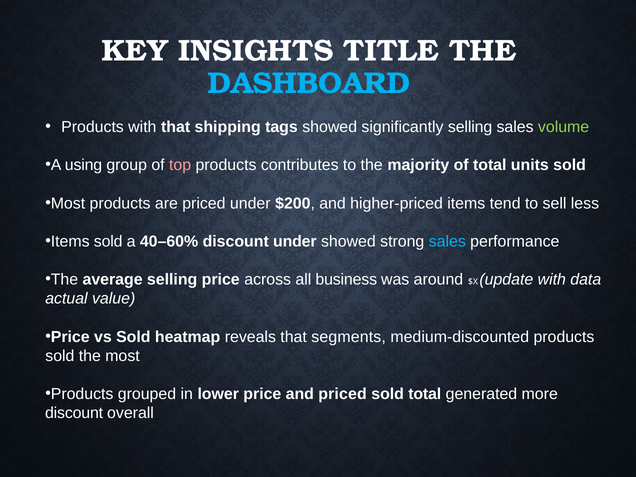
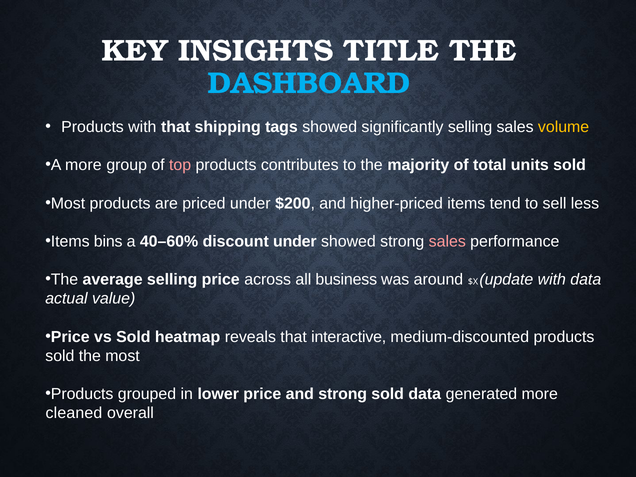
volume colour: light green -> yellow (564, 127)
A using: using -> more (83, 165)
Items sold: sold -> bins (108, 241)
sales colour: light blue -> pink (447, 241)
segments: segments -> interactive (349, 337)
and priced: priced -> strong (343, 394)
sold total: total -> data (425, 394)
discount: discount -> cleaned (74, 413)
